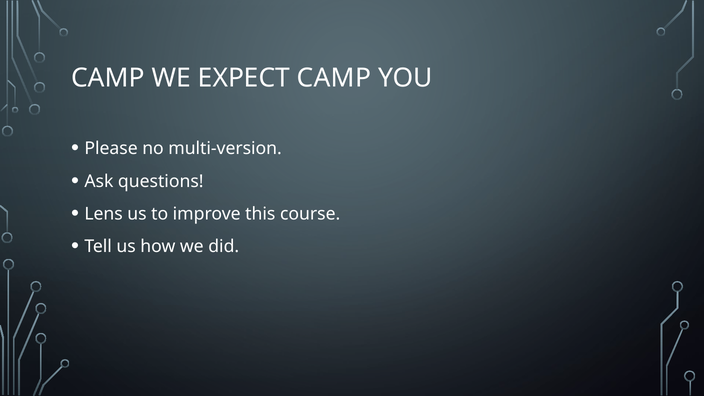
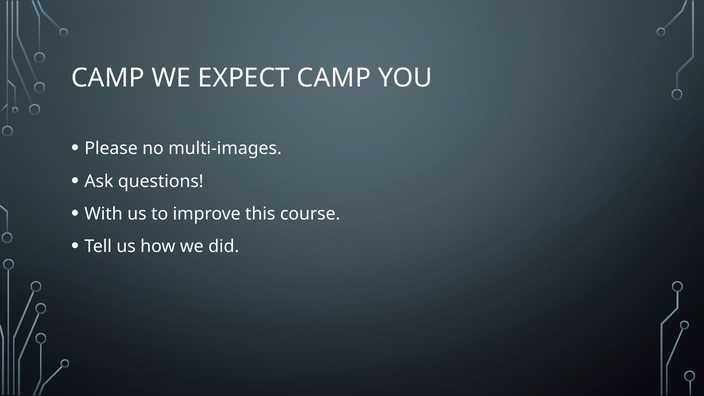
multi-version: multi-version -> multi-images (225, 149)
Lens: Lens -> With (104, 214)
